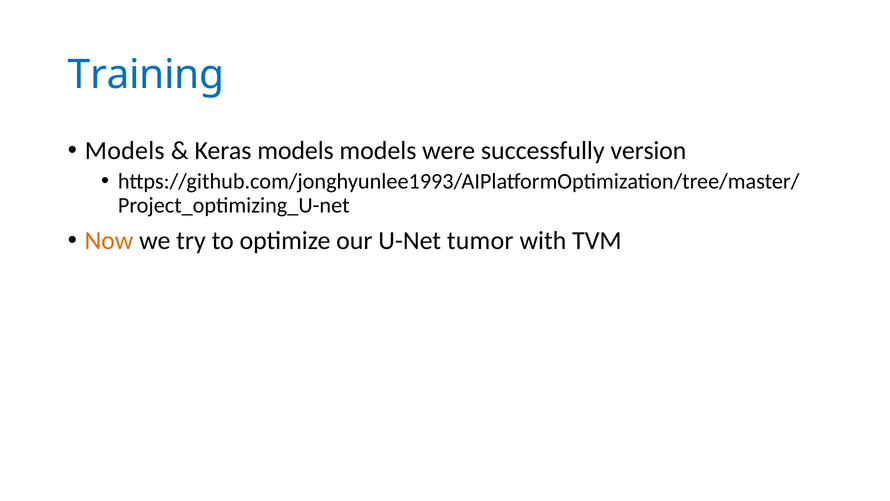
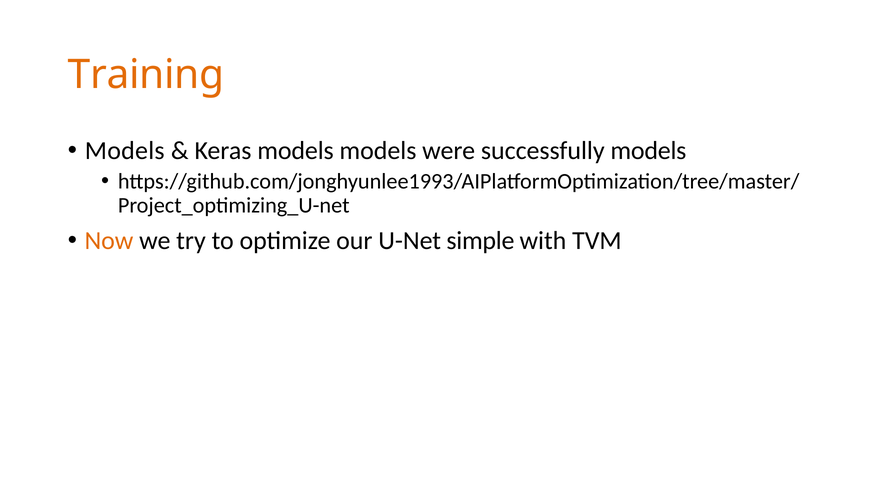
Training colour: blue -> orange (146, 75)
successfully version: version -> models (648, 150)
tumor: tumor -> simple (480, 240)
